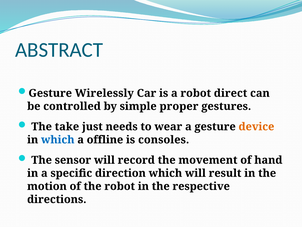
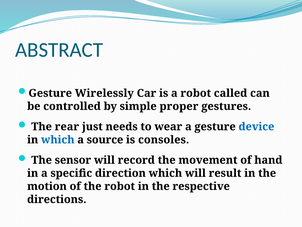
direct: direct -> called (231, 93)
take: take -> rear (67, 126)
device colour: orange -> blue (256, 126)
offline: offline -> source (105, 139)
